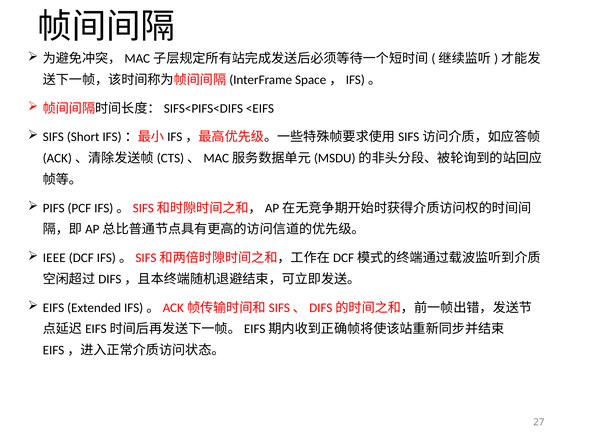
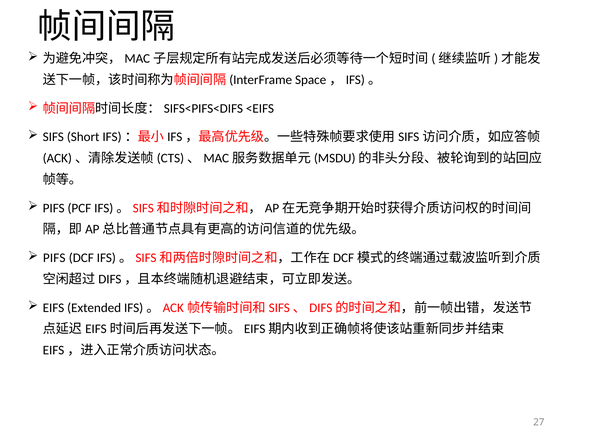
IEEE: IEEE -> PIFS (54, 258)
